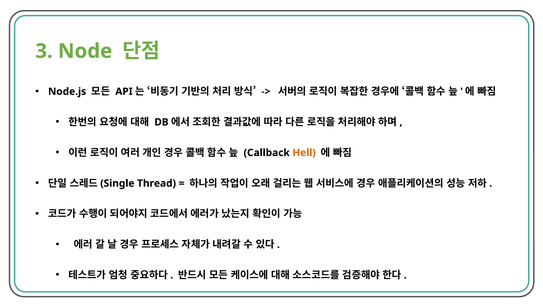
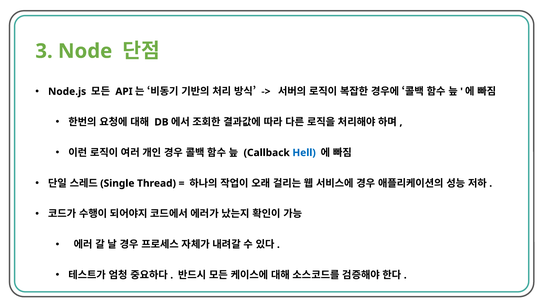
Hell colour: orange -> blue (304, 152)
